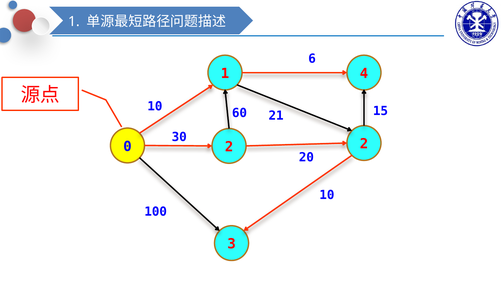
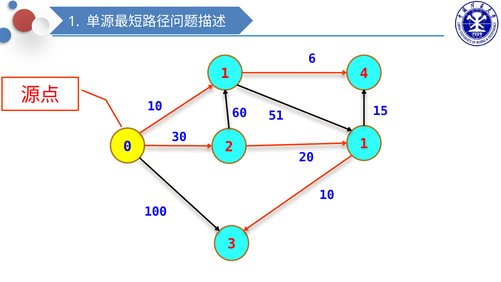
21: 21 -> 51 (276, 116)
2 2: 2 -> 1 (364, 144)
